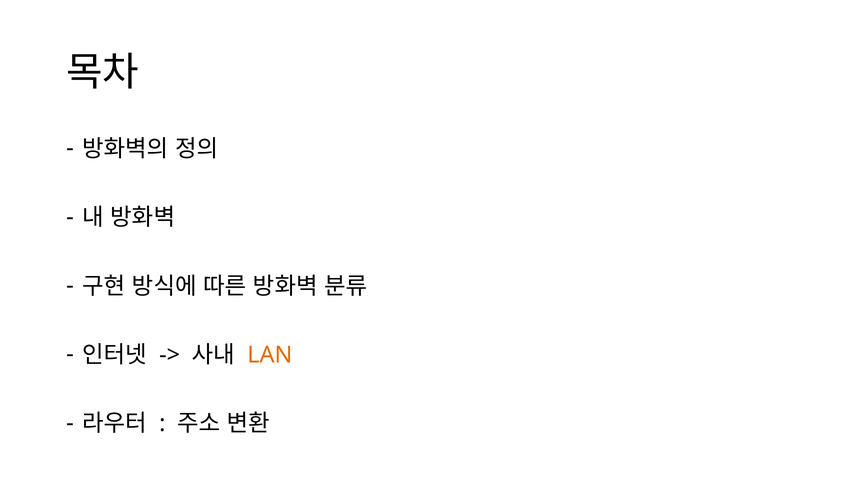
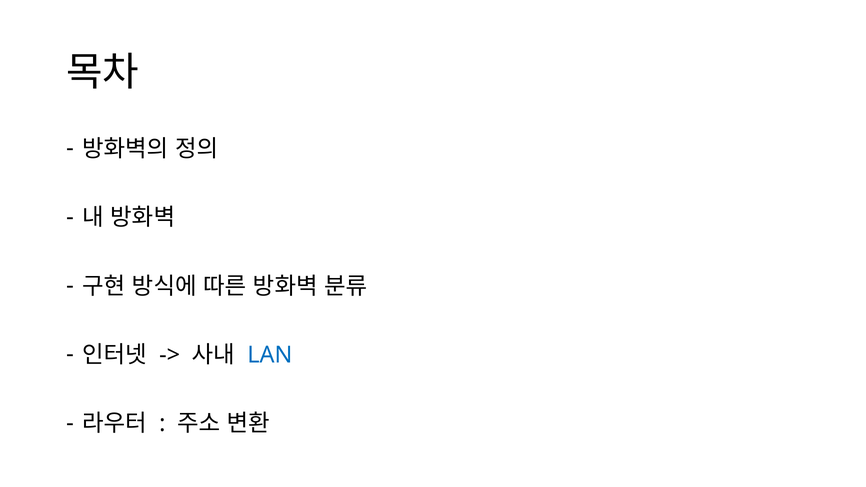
LAN colour: orange -> blue (270, 355)
